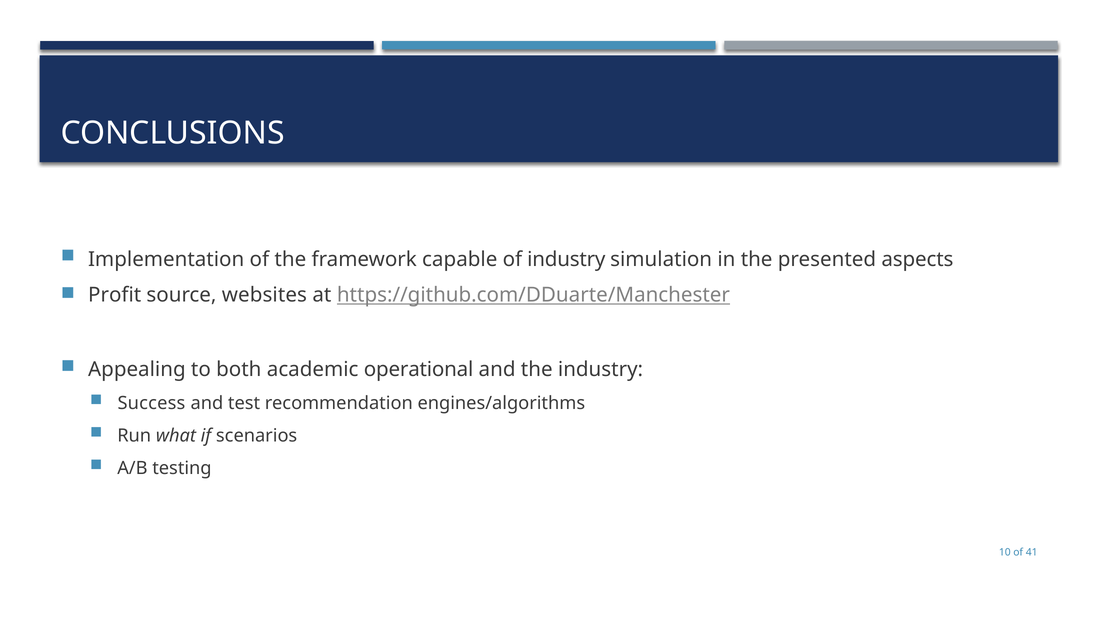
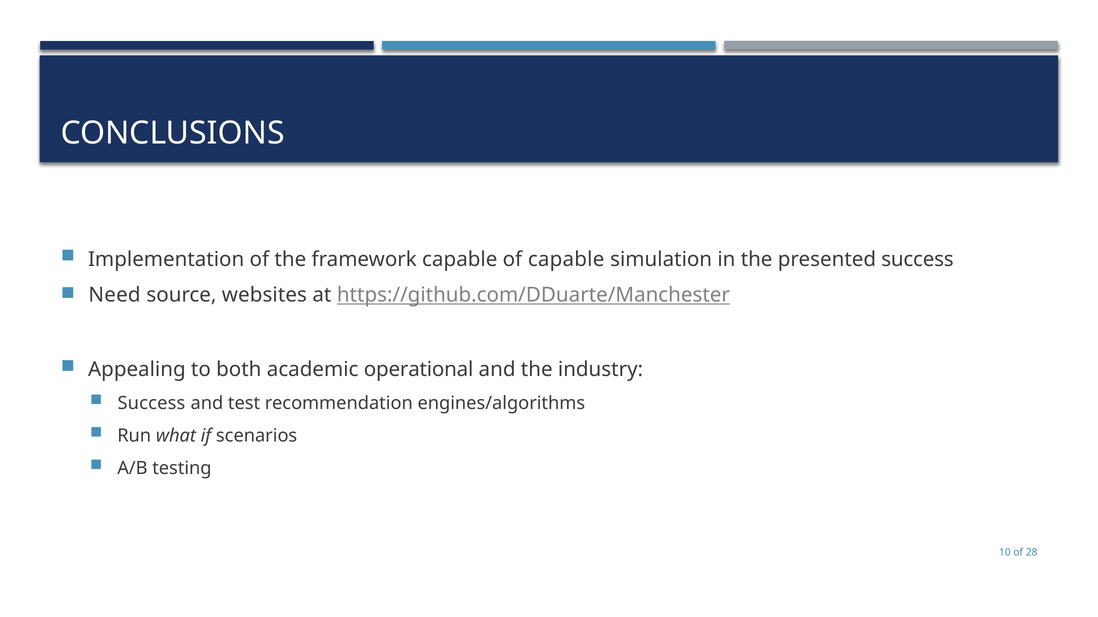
of industry: industry -> capable (566, 260)
presented aspects: aspects -> success (917, 260)
Profit: Profit -> Need (115, 295)
41: 41 -> 28 (1032, 553)
